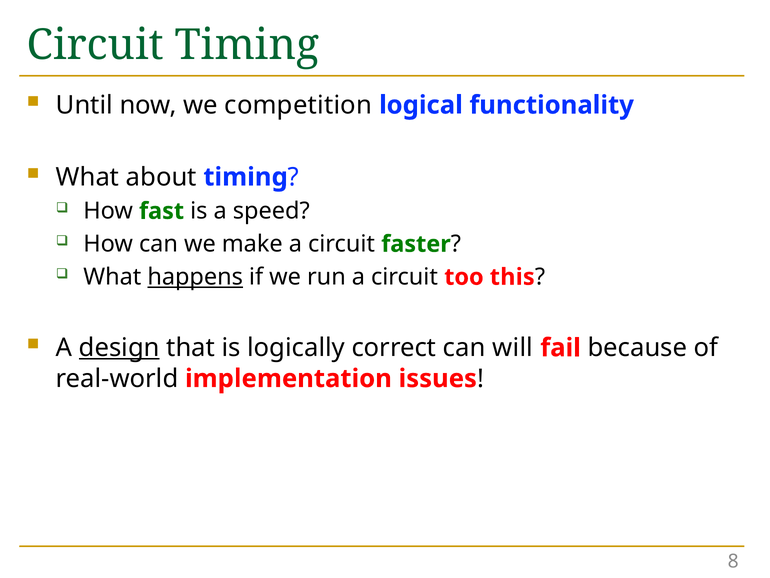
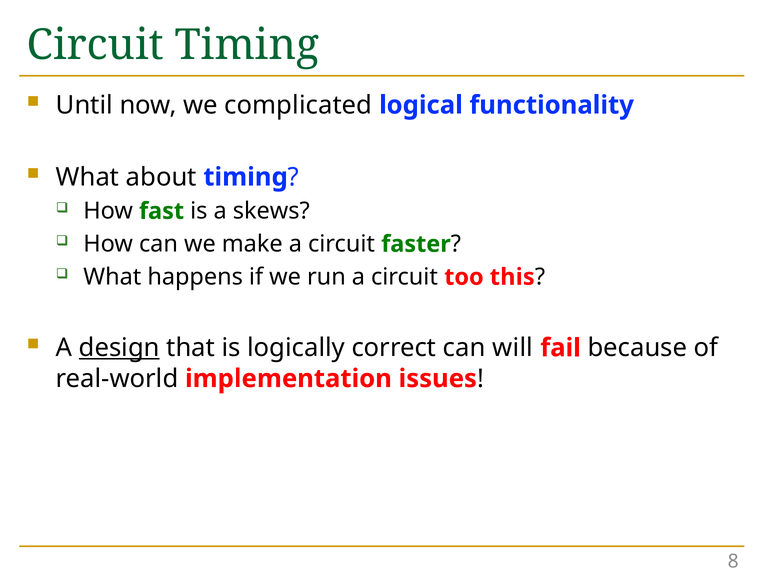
competition: competition -> complicated (298, 105)
speed: speed -> skews (271, 211)
happens underline: present -> none (195, 277)
